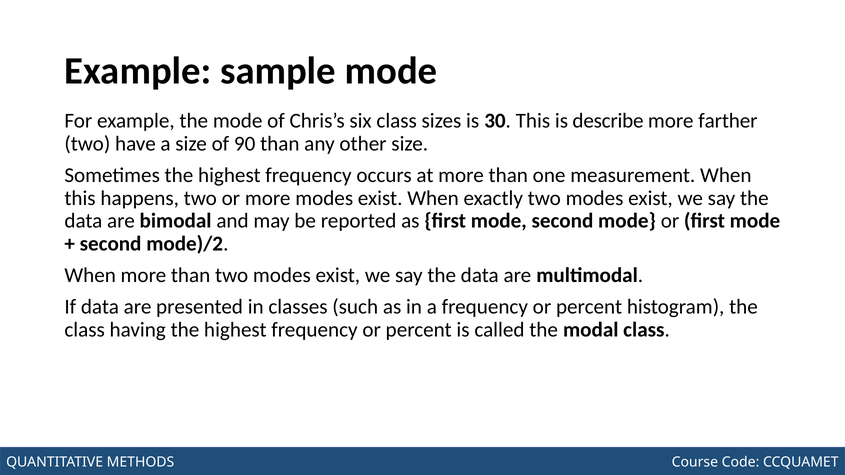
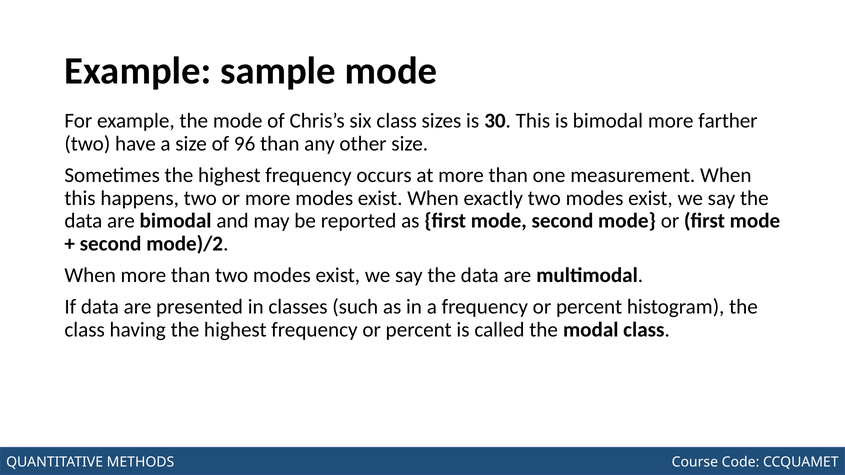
is describe: describe -> bimodal (608, 121)
90: 90 -> 96 (245, 144)
